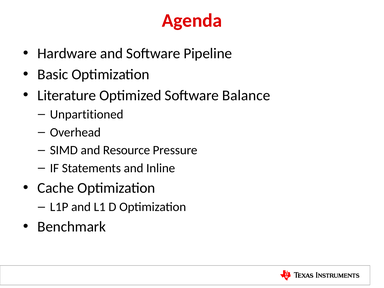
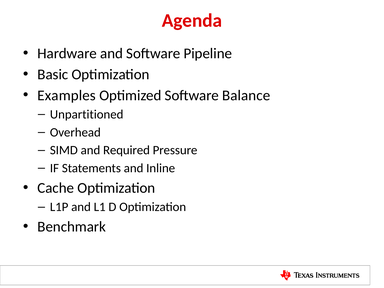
Literature: Literature -> Examples (67, 95)
Resource: Resource -> Required (126, 150)
